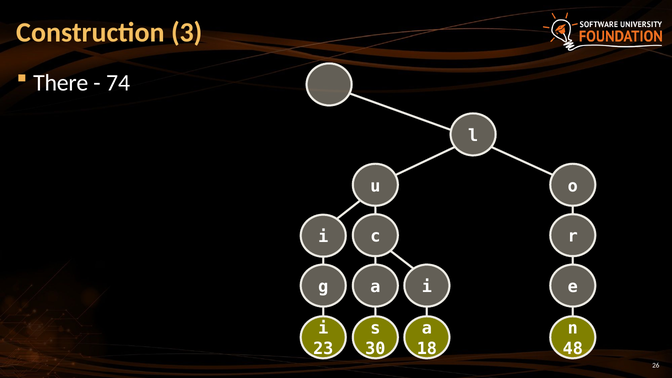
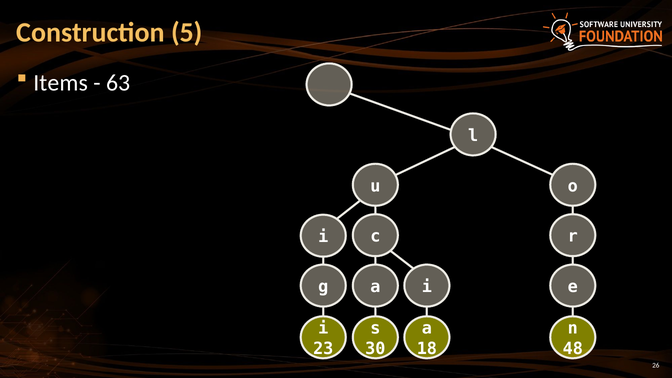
3: 3 -> 5 (187, 33)
There: There -> Items (61, 83)
74: 74 -> 63 (118, 83)
